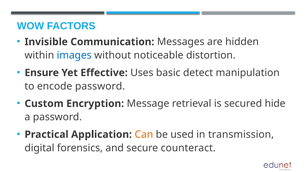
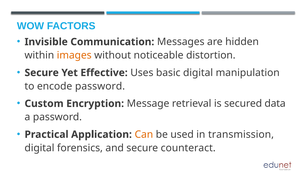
images colour: blue -> orange (74, 55)
Ensure: Ensure -> Secure (42, 73)
basic detect: detect -> digital (198, 73)
hide: hide -> data (275, 104)
